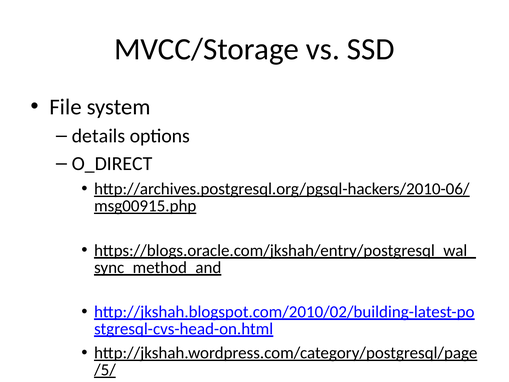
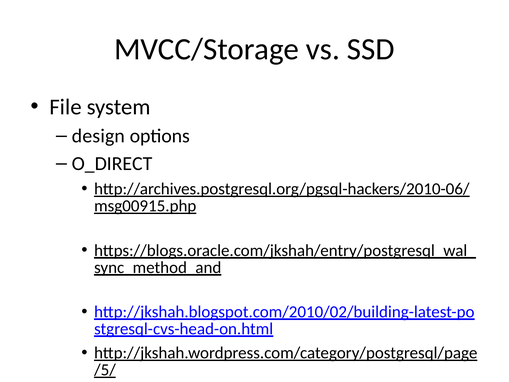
details: details -> design (98, 136)
